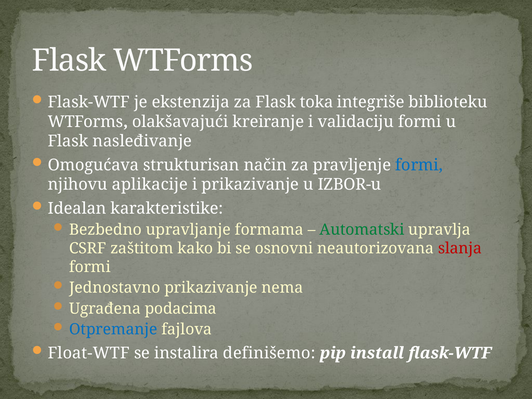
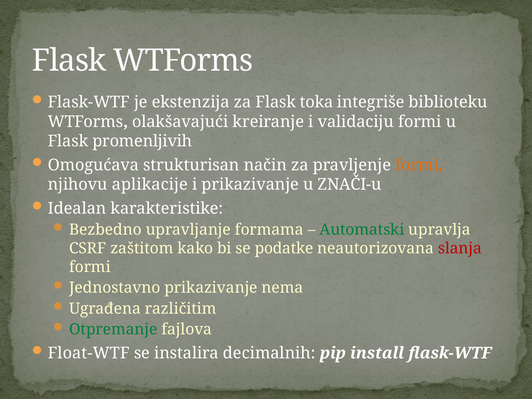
nasleđivanje: nasleđivanje -> promenljivih (142, 141)
formi colour: blue -> orange (419, 165)
IZBOR-u: IZBOR-u -> ZNAČI-u (350, 185)
osnovni: osnovni -> podatke (284, 248)
podacima: podacima -> različitim (181, 309)
Otpremanje colour: blue -> green (113, 330)
definišemo: definišemo -> decimalnih (269, 353)
